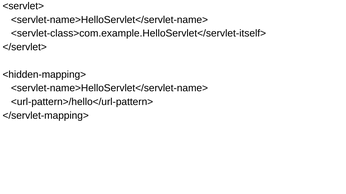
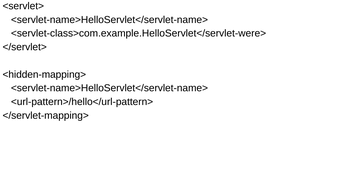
<servlet-class>com.example.HelloServlet</servlet-itself>: <servlet-class>com.example.HelloServlet</servlet-itself> -> <servlet-class>com.example.HelloServlet</servlet-were> (139, 34)
